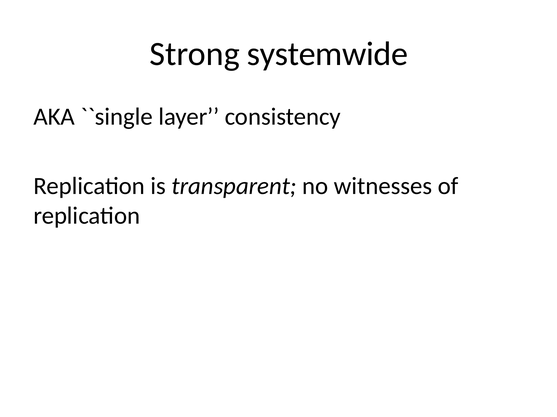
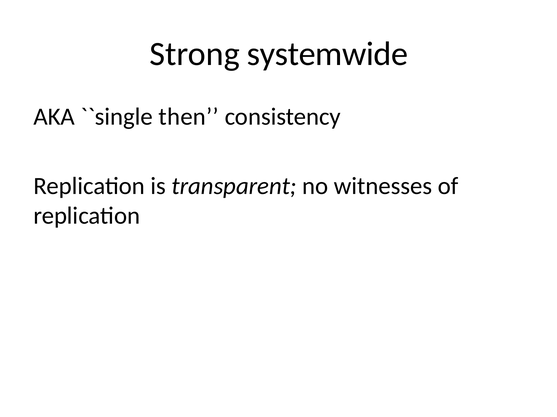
layer: layer -> then (189, 117)
